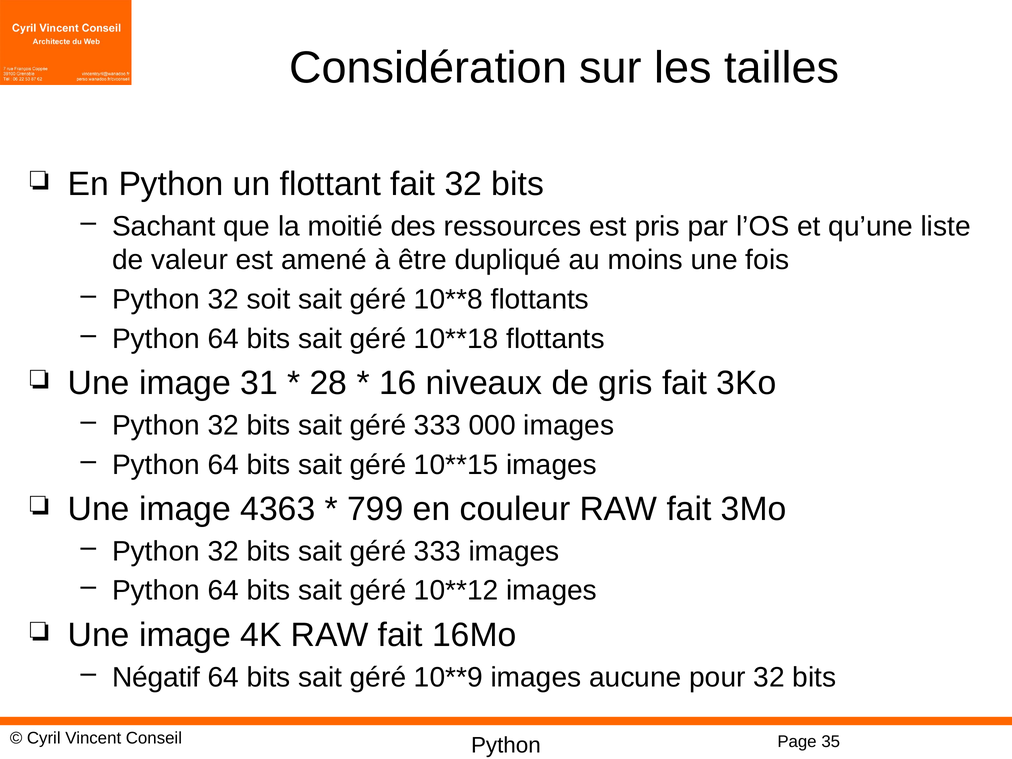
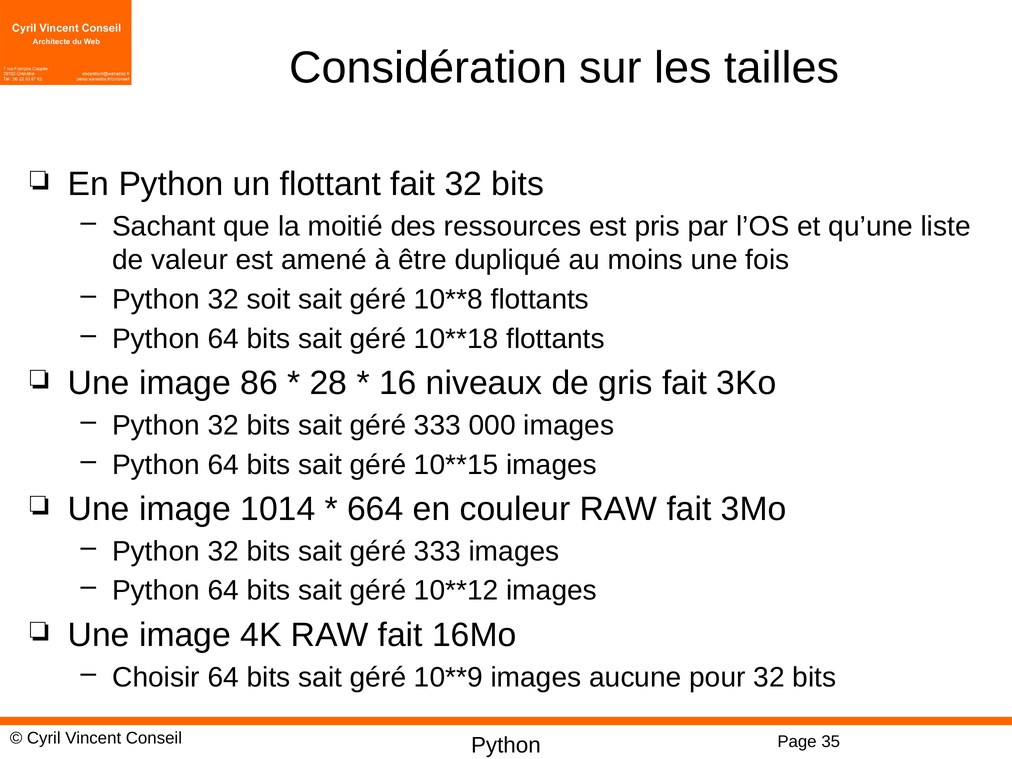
31: 31 -> 86 (259, 383)
4363: 4363 -> 1014 (278, 509)
799: 799 -> 664 (375, 509)
Négatif: Négatif -> Choisir (156, 677)
